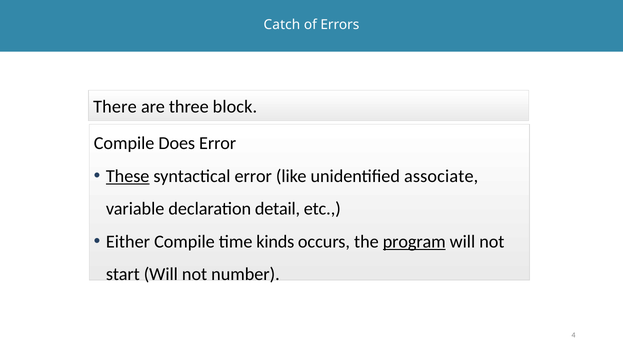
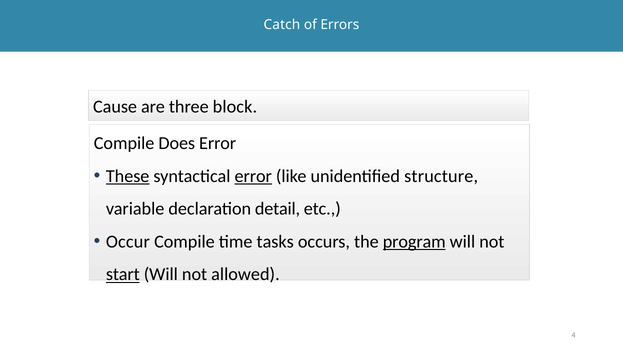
There: There -> Cause (115, 107)
error underline: none -> present (253, 176)
associate: associate -> structure (441, 176)
Either: Either -> Occur (128, 241)
kinds: kinds -> tasks (275, 241)
start underline: none -> present (123, 274)
number: number -> allowed (245, 274)
